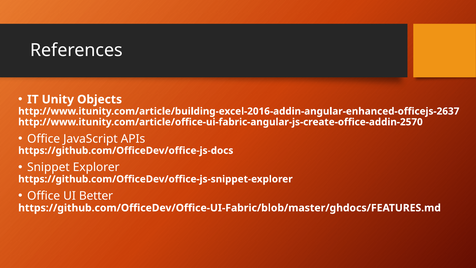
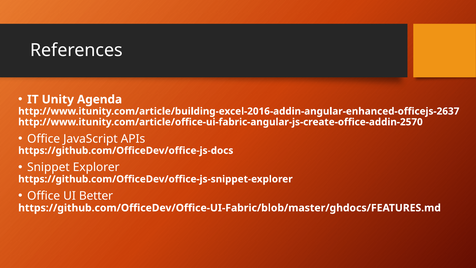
Objects: Objects -> Agenda (100, 99)
